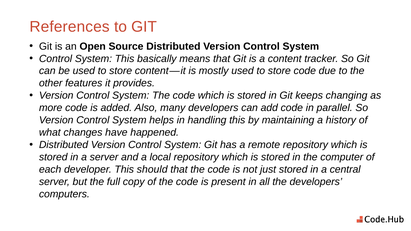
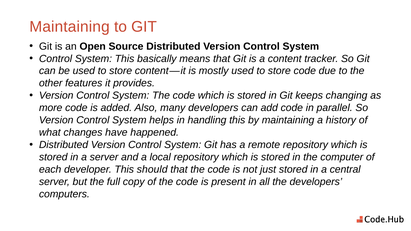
References: References -> Maintaining (70, 27)
